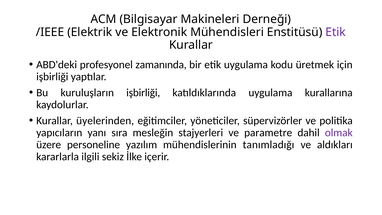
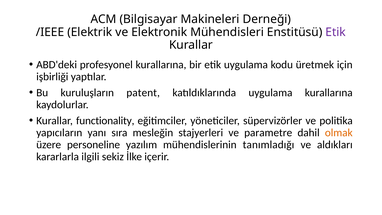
profesyonel zamanında: zamanında -> kurallarına (161, 65)
kuruluşların işbirliği: işbirliği -> patent (143, 93)
üyelerinden: üyelerinden -> functionality (105, 121)
olmak colour: purple -> orange (339, 133)
